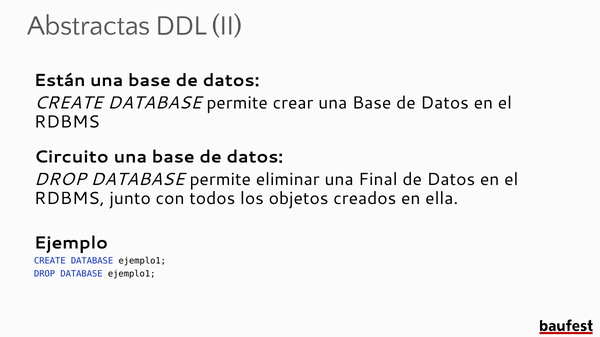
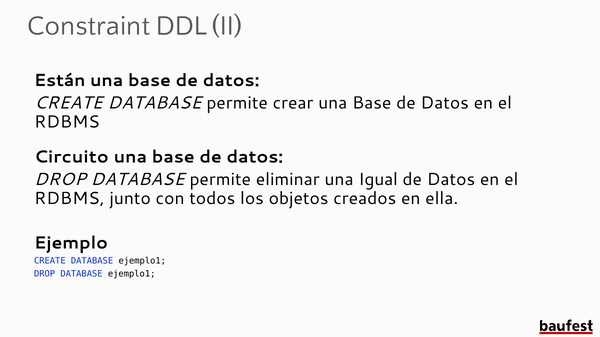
Abstractas: Abstractas -> Constraint (89, 26)
Final: Final -> Igual (378, 180)
